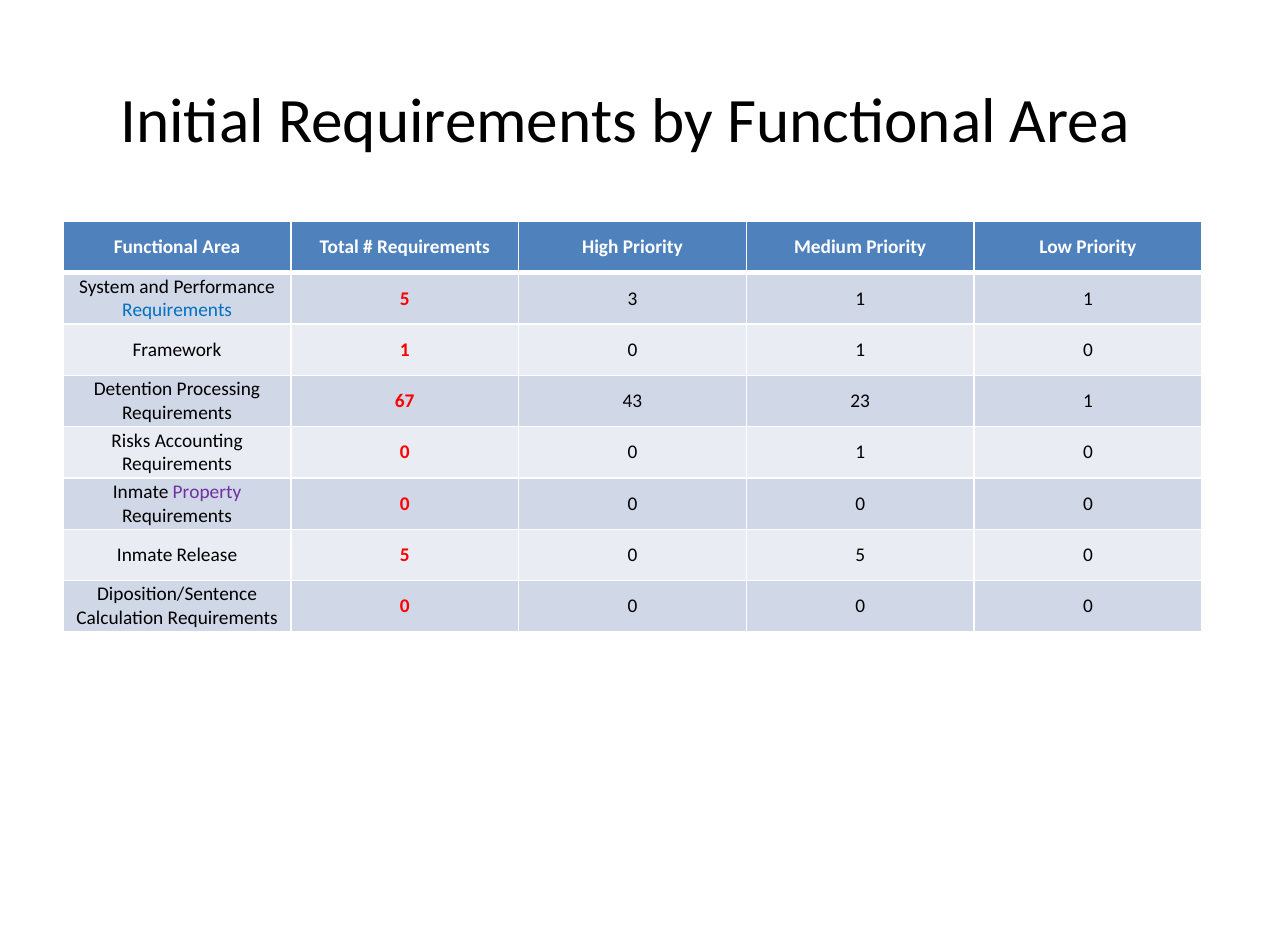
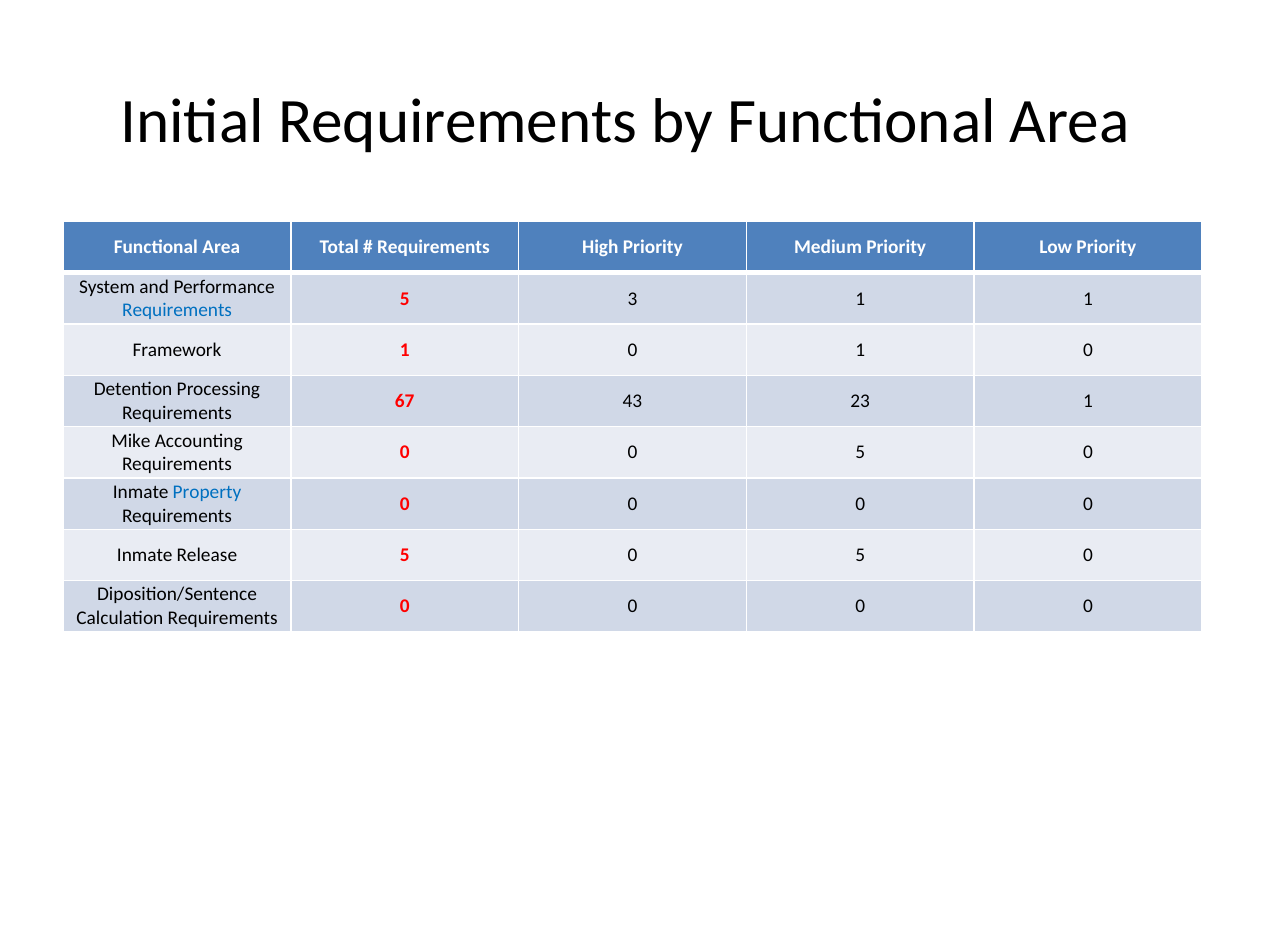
Risks: Risks -> Mike (131, 441)
0 0 1: 1 -> 5 (860, 452)
Property colour: purple -> blue (207, 492)
